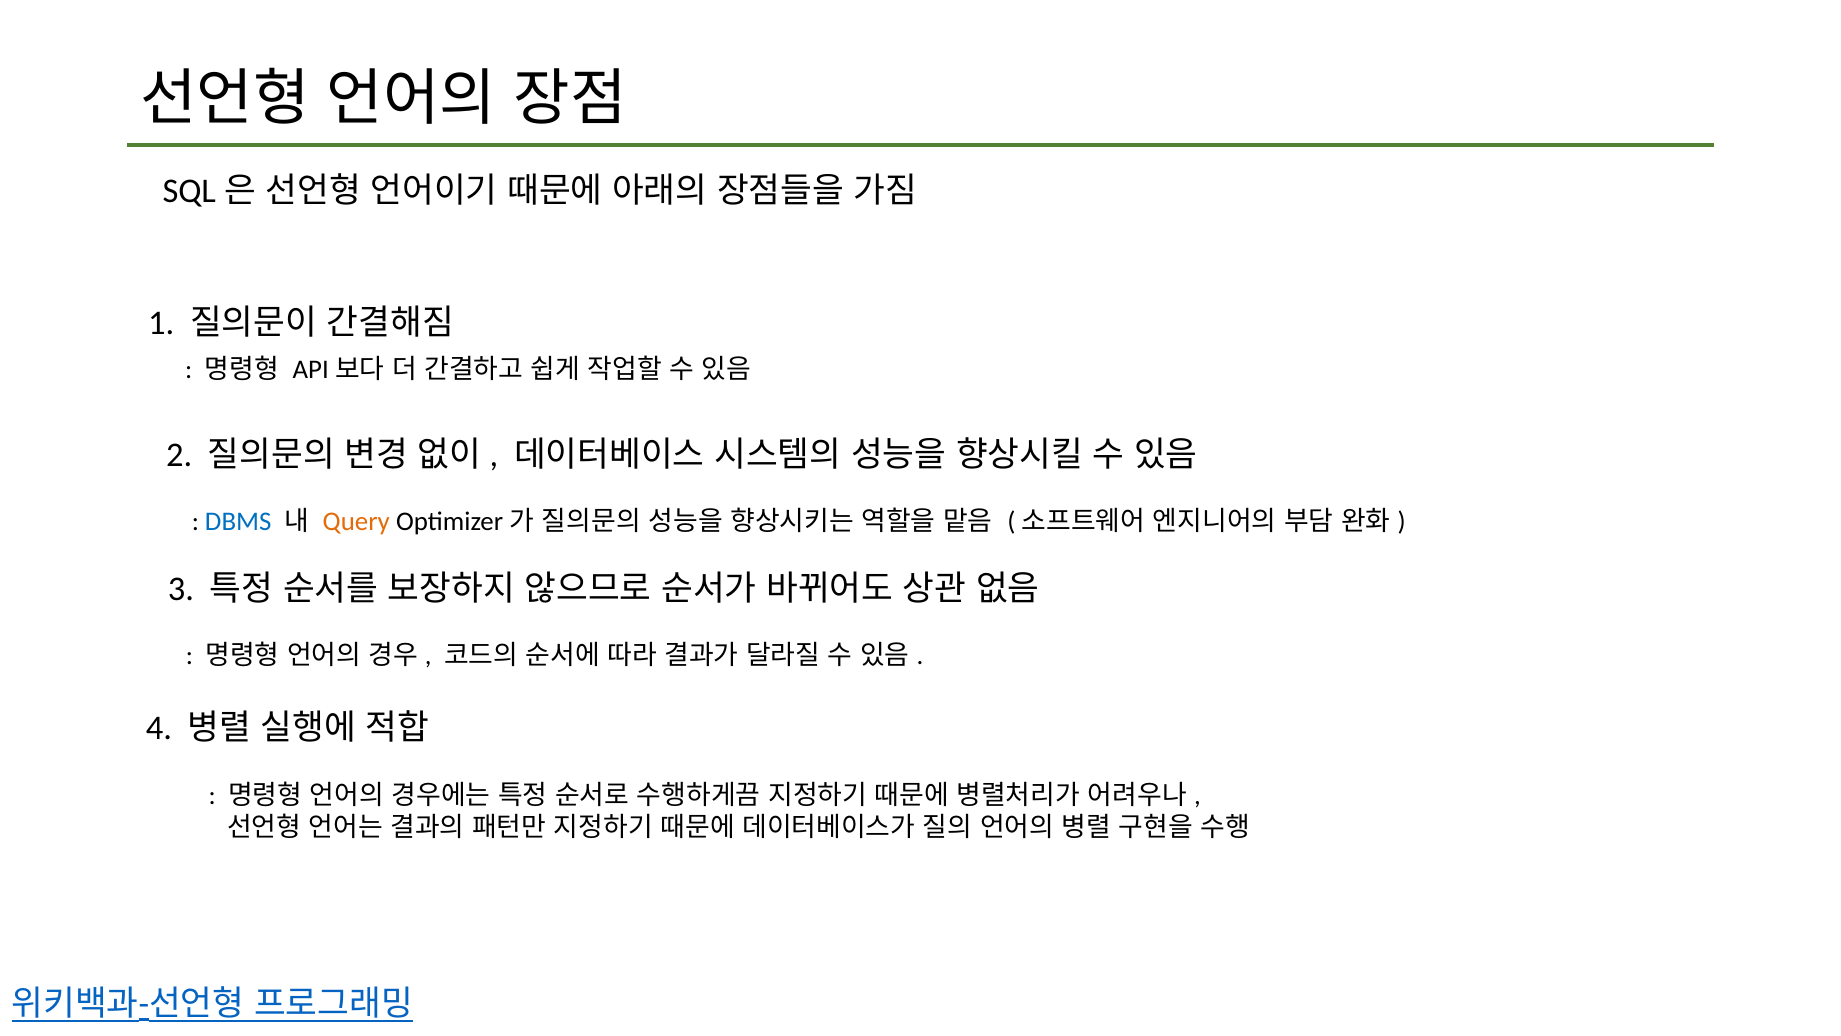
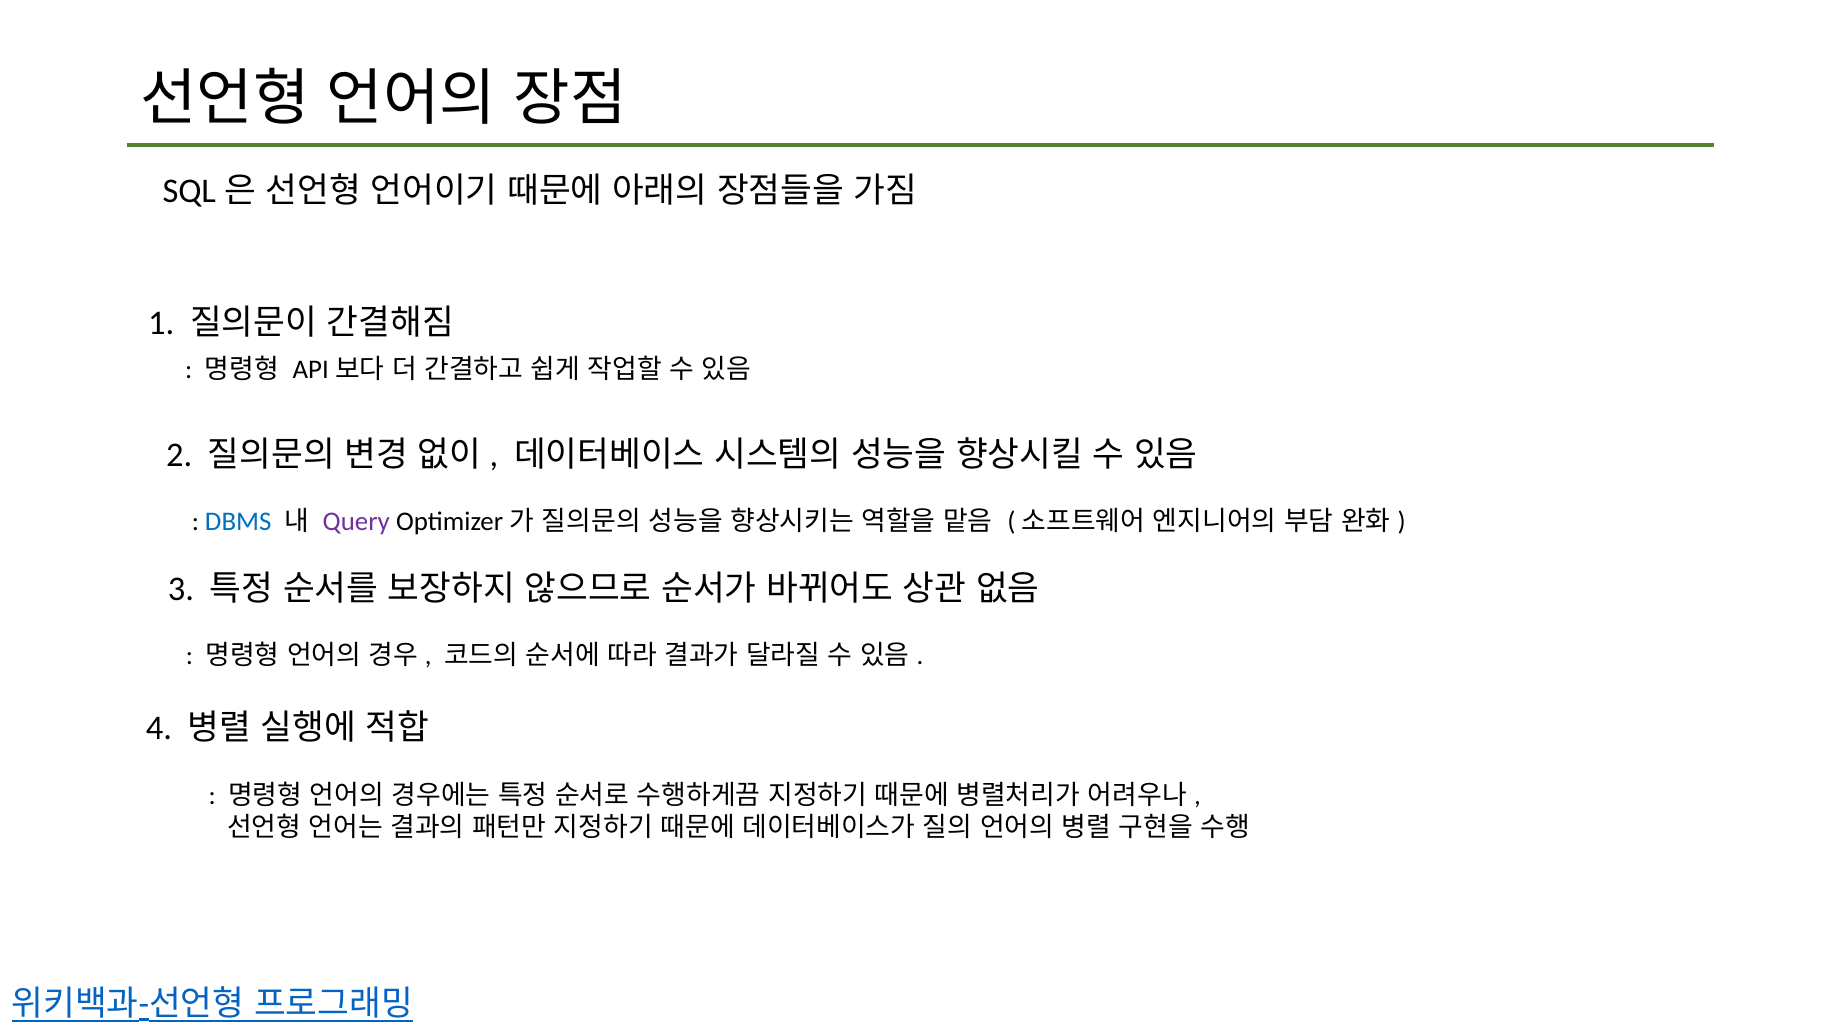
Query colour: orange -> purple (356, 522)
